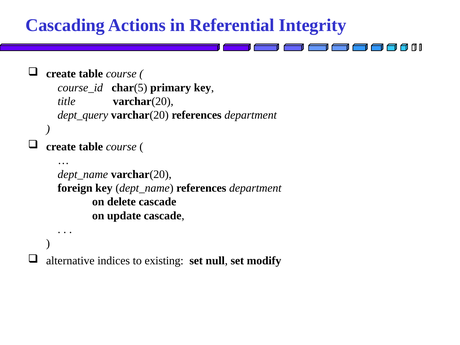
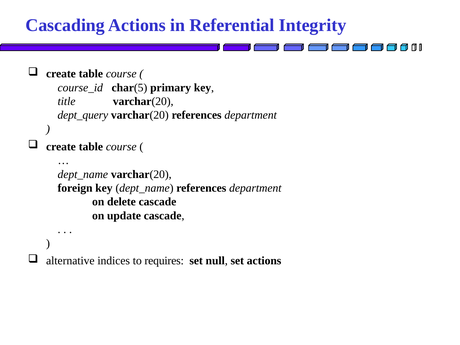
existing: existing -> requires (164, 261)
set modify: modify -> actions (264, 261)
